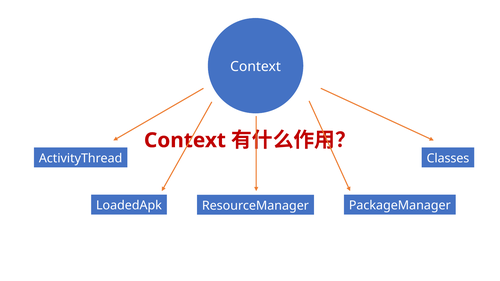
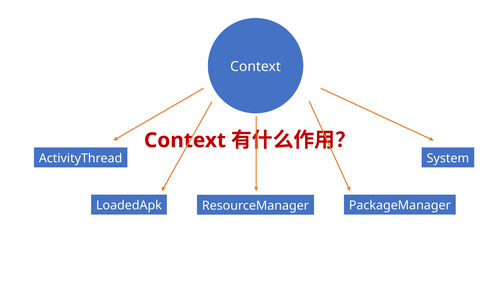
Classes: Classes -> System (448, 158)
